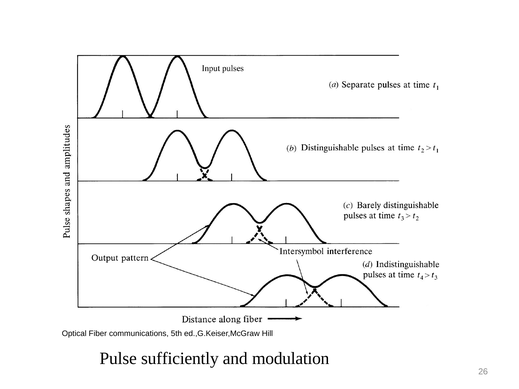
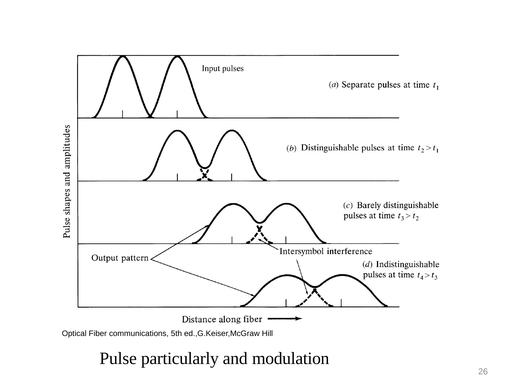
sufficiently: sufficiently -> particularly (180, 359)
